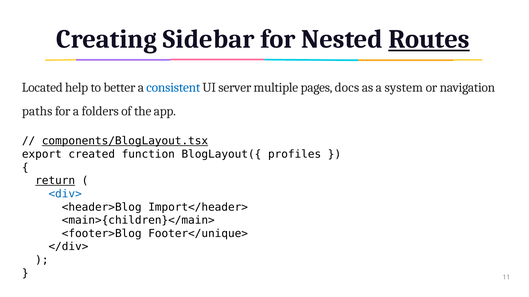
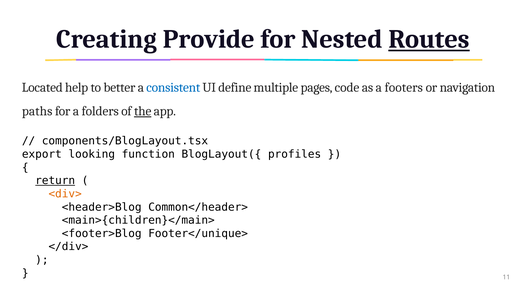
Sidebar: Sidebar -> Provide (209, 39)
server: server -> define (235, 88)
docs: docs -> code (347, 88)
system: system -> footers (404, 88)
the underline: none -> present (143, 111)
components/BlogLayout.tsx underline: present -> none (125, 141)
created: created -> looking (92, 155)
<div> colour: blue -> orange (65, 194)
Import</header>: Import</header> -> Common</header> (198, 207)
